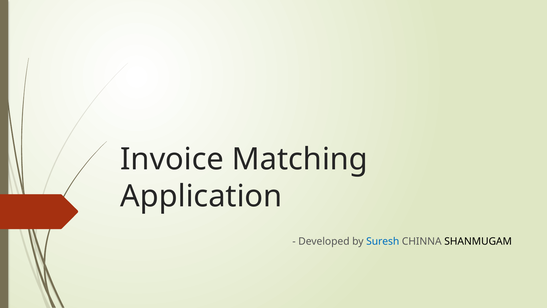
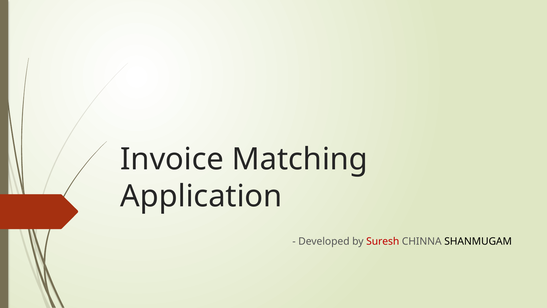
Suresh colour: blue -> red (383, 241)
